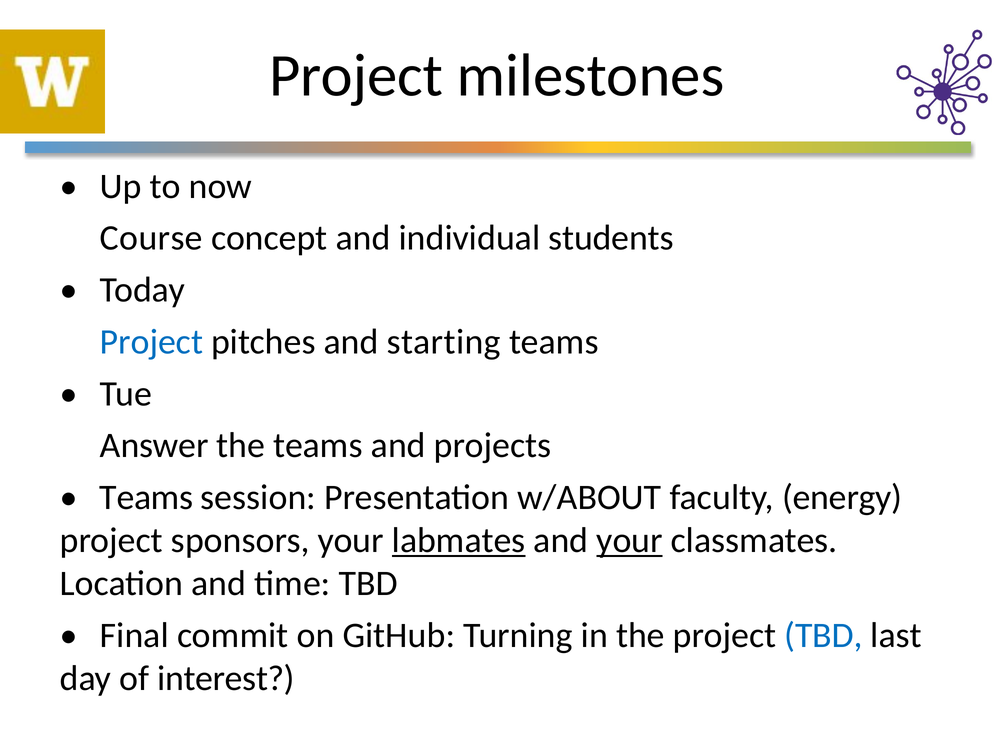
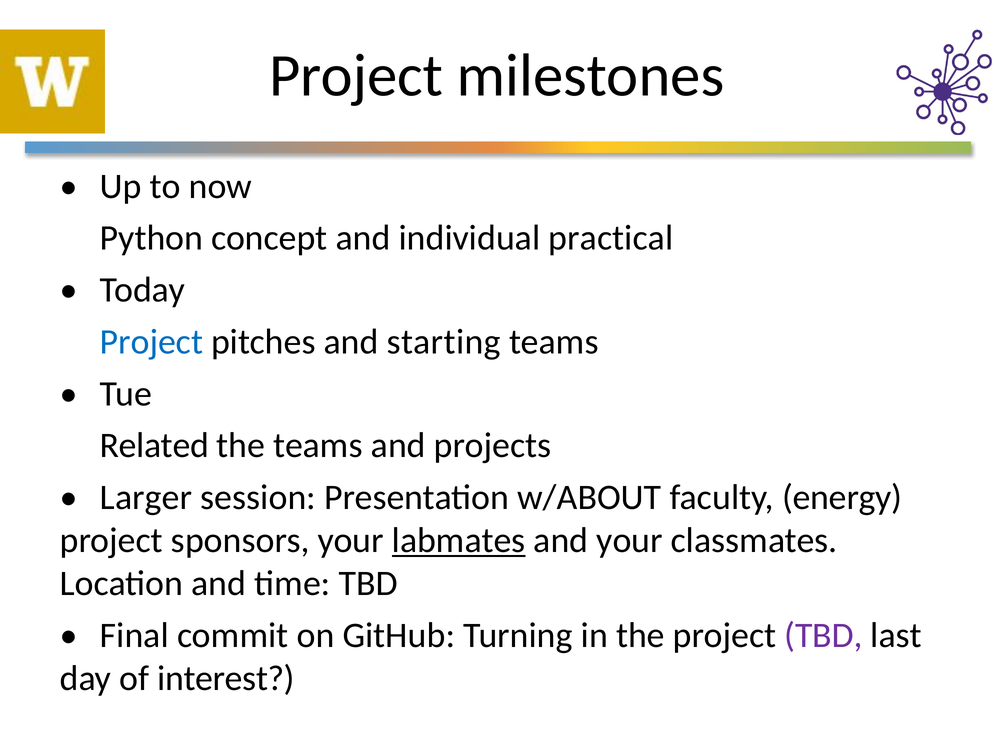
Course: Course -> Python (151, 238)
students: students -> practical (611, 238)
Answer: Answer -> Related (154, 446)
Teams: Teams -> Larger (146, 498)
your underline: present -> none (630, 541)
TBD colour: blue -> purple (823, 636)
